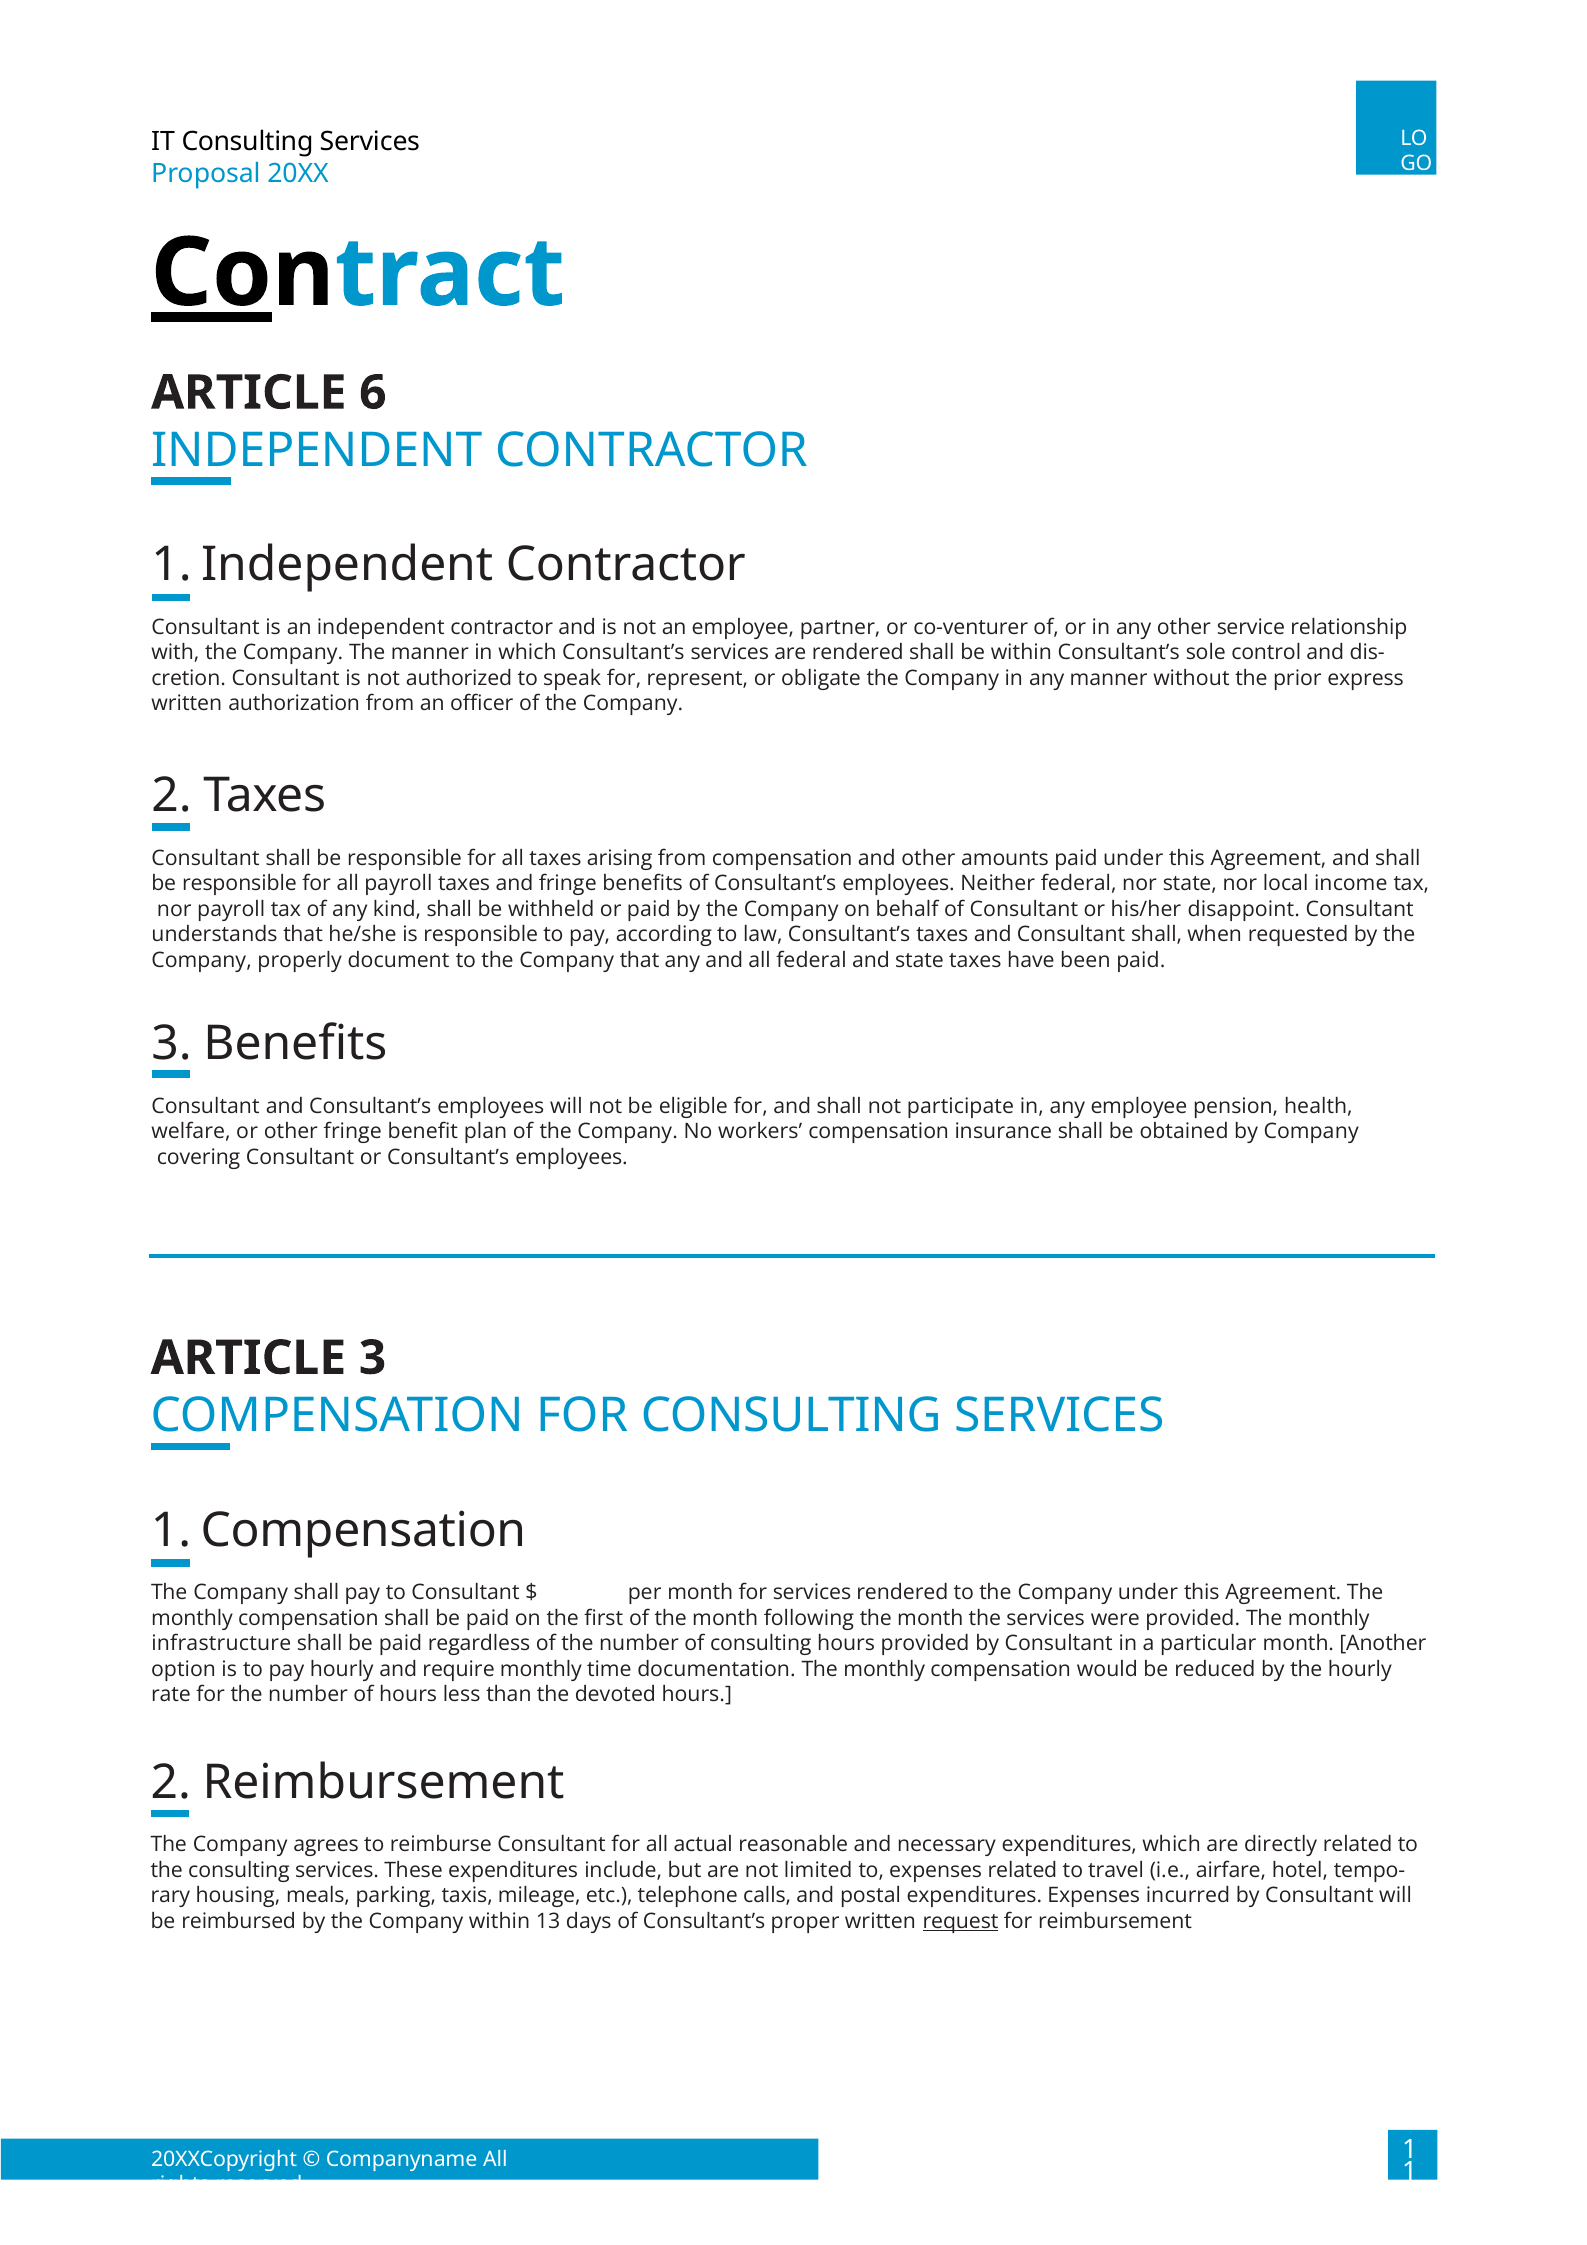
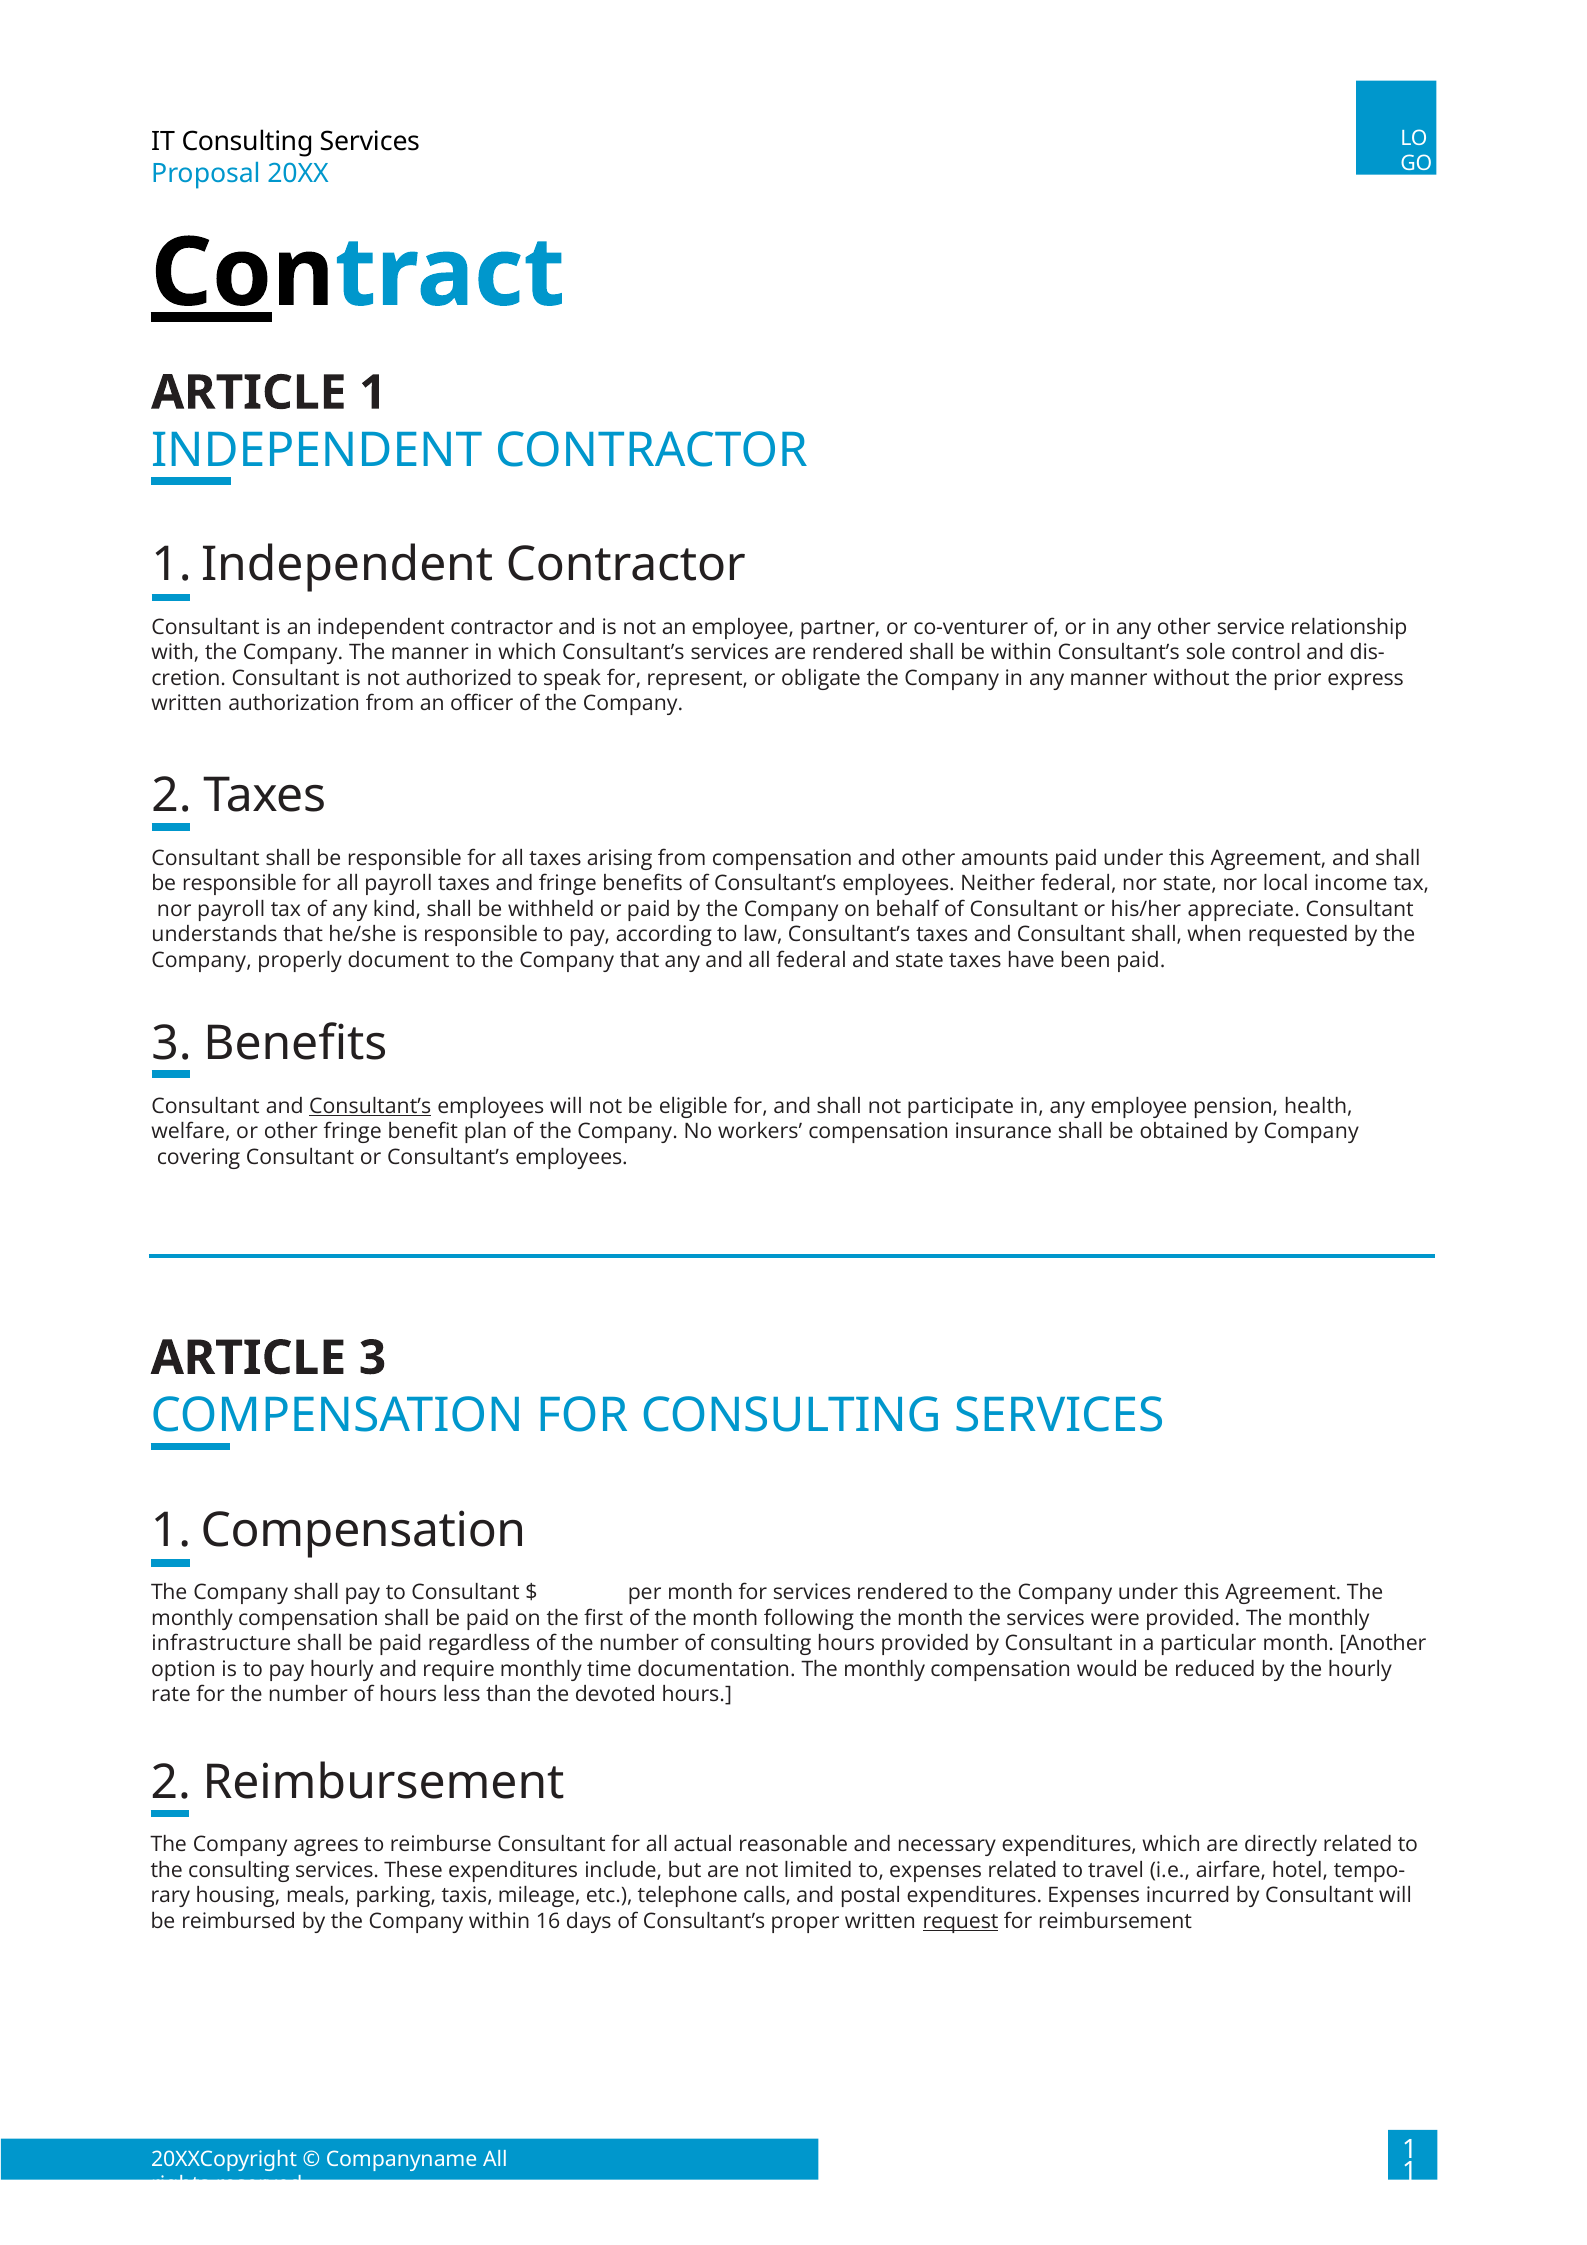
ARTICLE 6: 6 -> 1 (373, 393)
disappoint: disappoint -> appreciate (1244, 910)
Consultant’s underline: none -> present (370, 1107)
13: 13 -> 16 (548, 1922)
